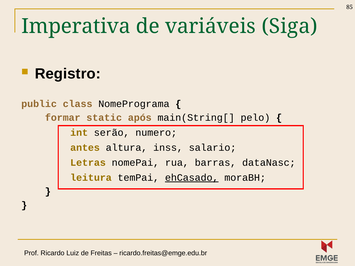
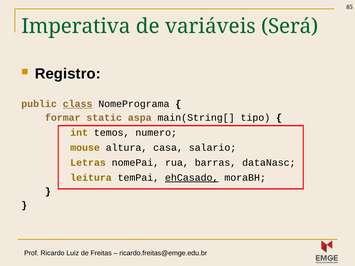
Siga: Siga -> Será (290, 26)
class underline: none -> present (78, 104)
após: após -> aspa (140, 118)
pelo: pelo -> tipo (255, 118)
serão: serão -> temos (112, 133)
antes: antes -> mouse (85, 148)
inss: inss -> casa (168, 148)
